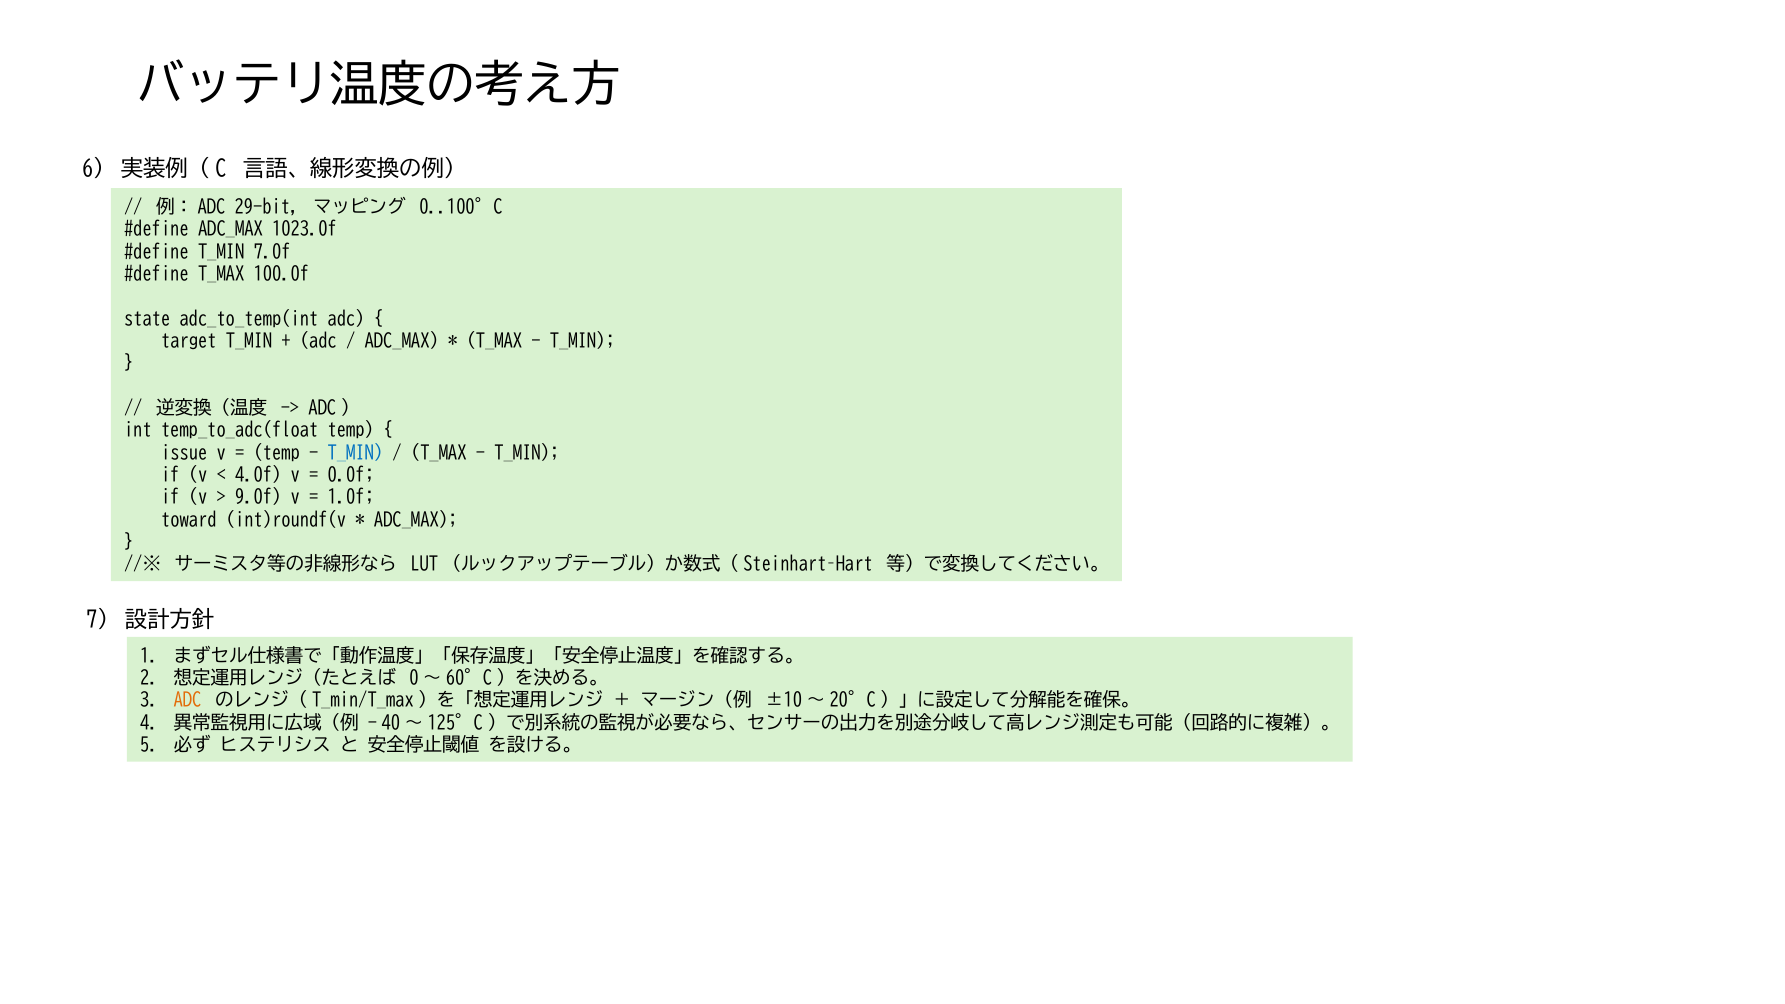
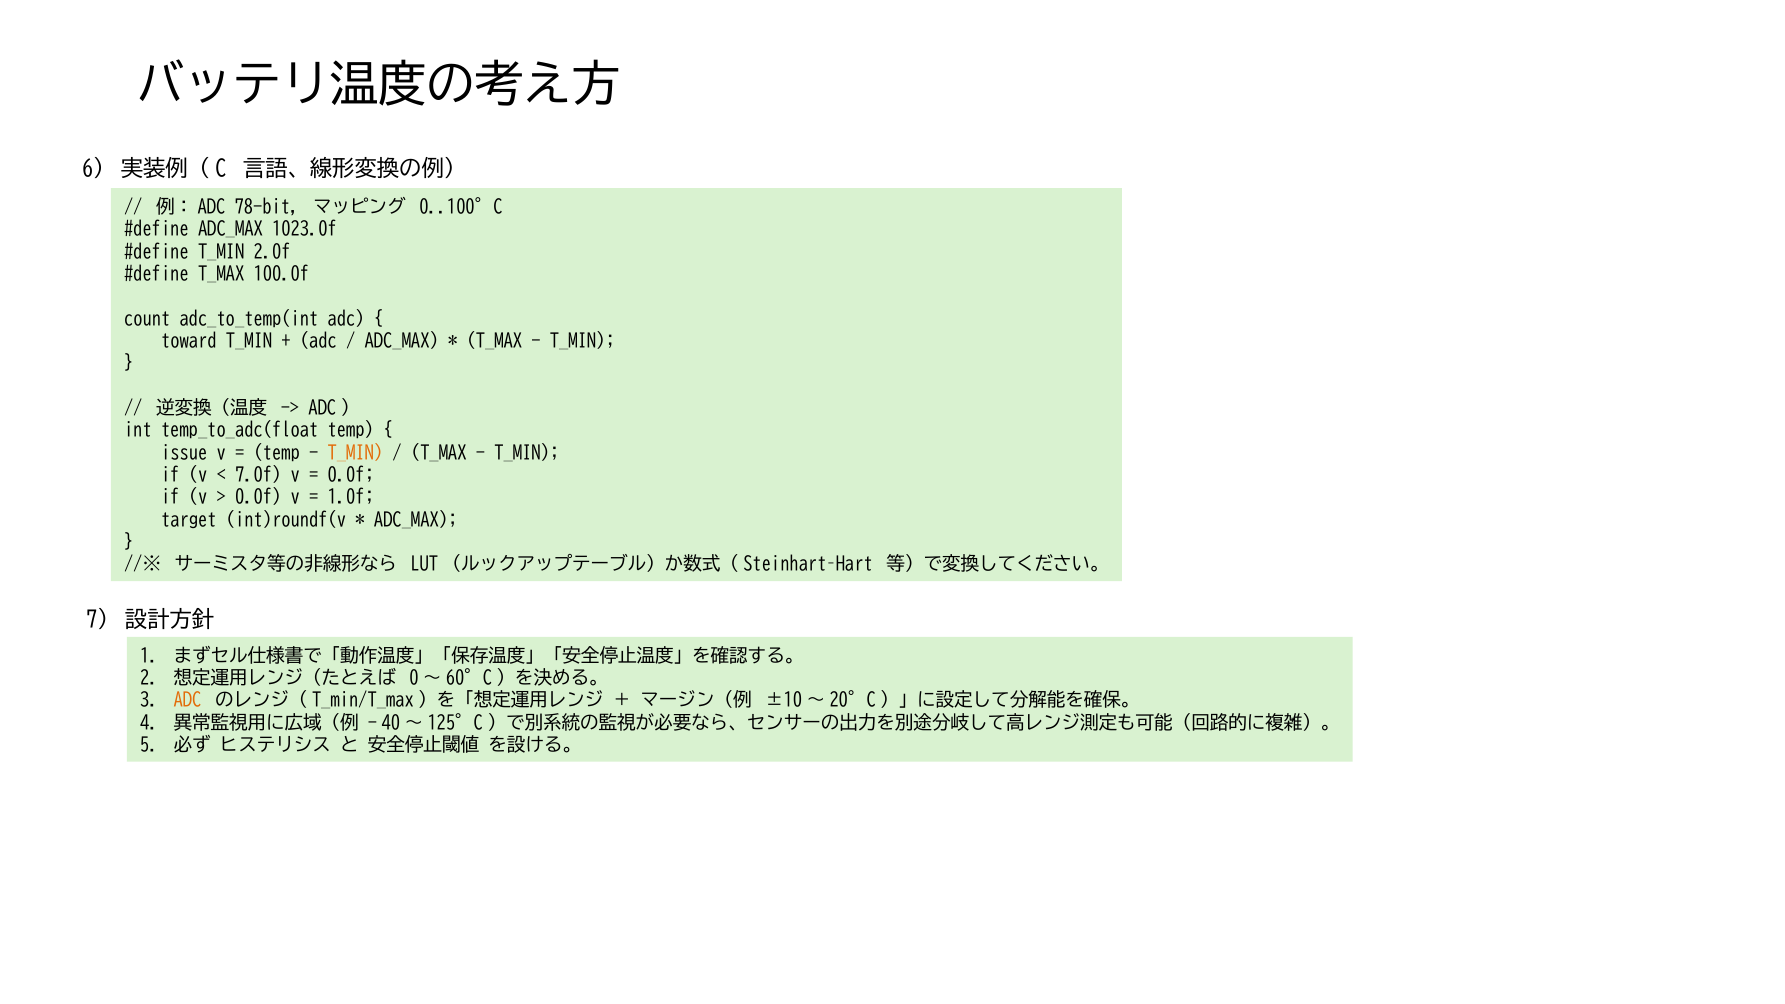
29-bit: 29-bit -> 78-bit (267, 207)
7.0f: 7.0f -> 2.0f (272, 252)
state: state -> count (147, 319)
target: target -> toward (189, 341)
T_MIN colour: blue -> orange (355, 453)
4.0f: 4.0f -> 7.0f (258, 475)
9.0f: 9.0f -> 0.0f (258, 498)
toward: toward -> target (189, 520)
